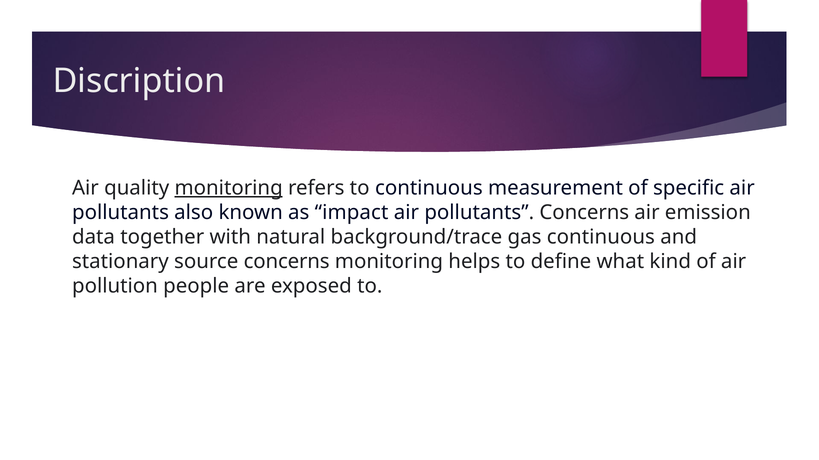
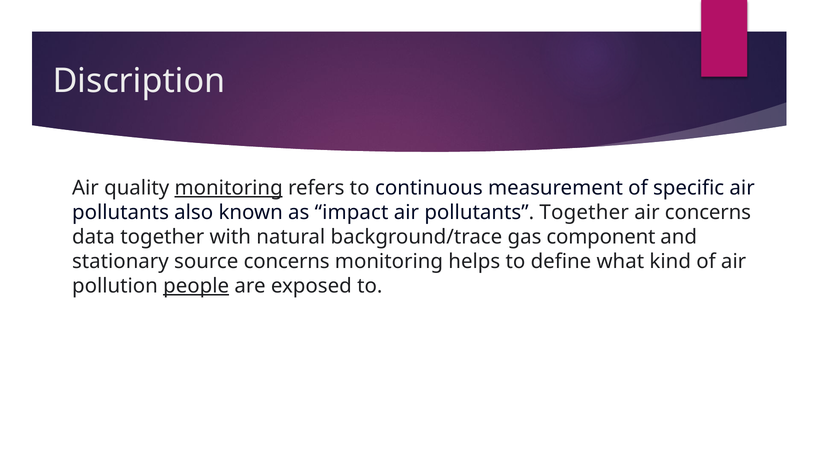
pollutants Concerns: Concerns -> Together (584, 213)
air emission: emission -> concerns (708, 213)
gas continuous: continuous -> component (601, 237)
people underline: none -> present (196, 286)
